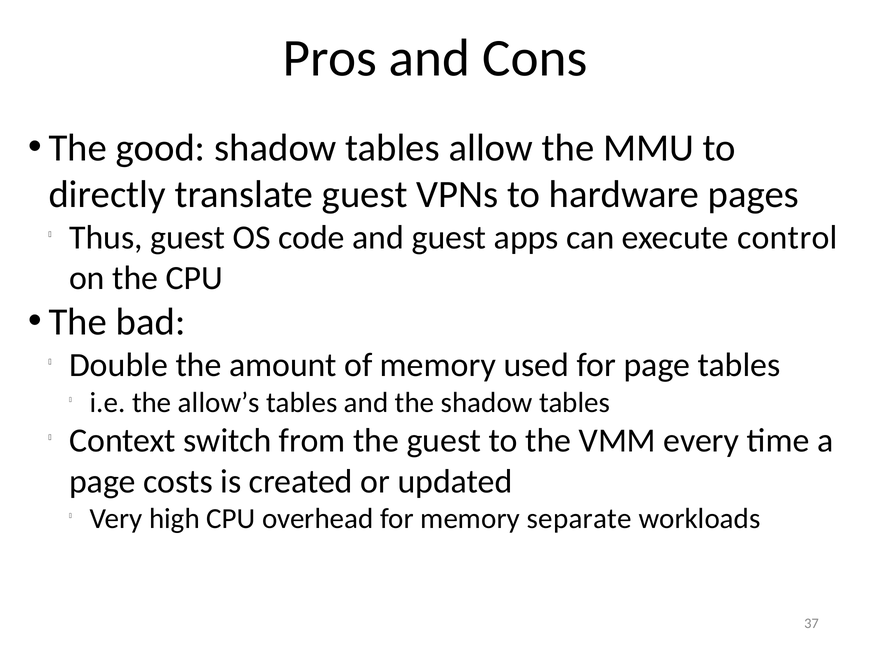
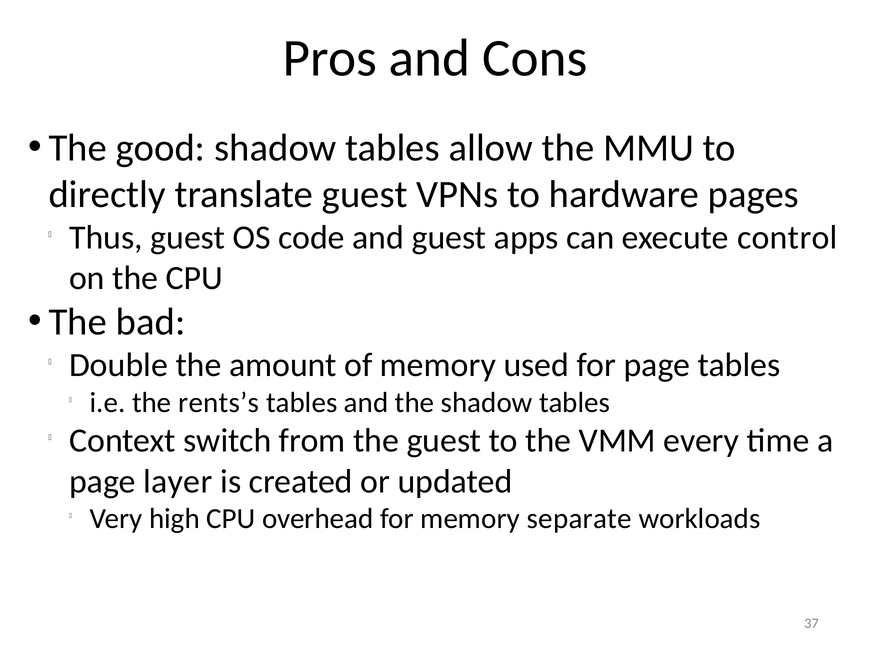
allow’s: allow’s -> rents’s (219, 403)
costs: costs -> layer (178, 482)
